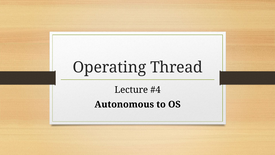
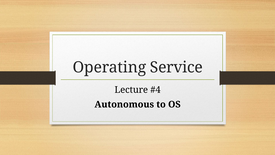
Thread: Thread -> Service (176, 67)
